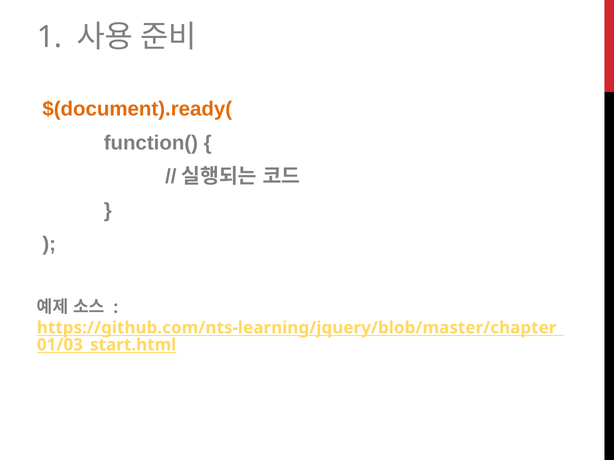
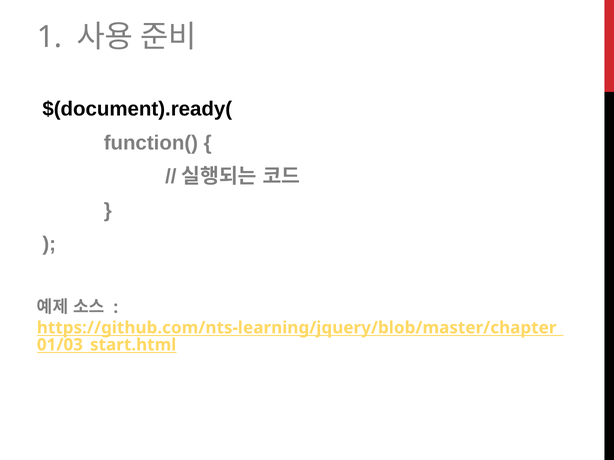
$(document).ready( colour: orange -> black (137, 109)
